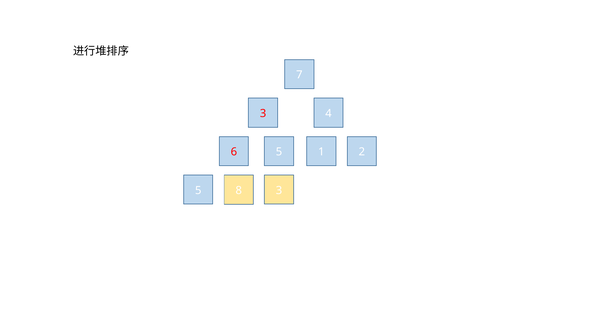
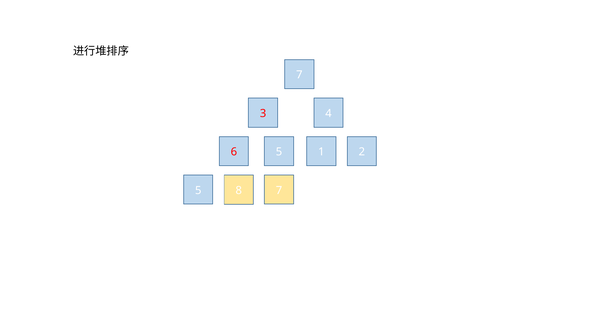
8 3: 3 -> 7 (279, 190)
